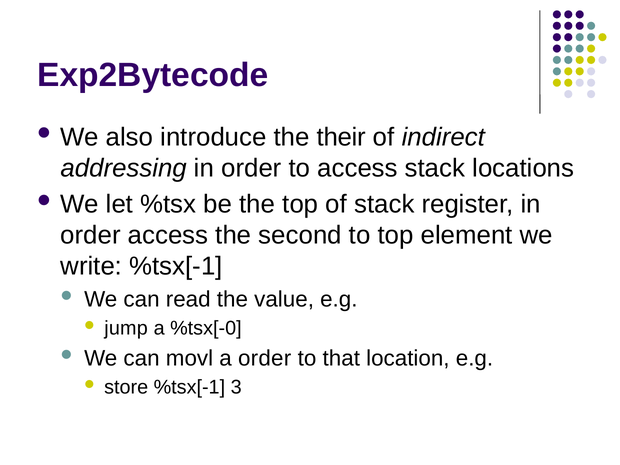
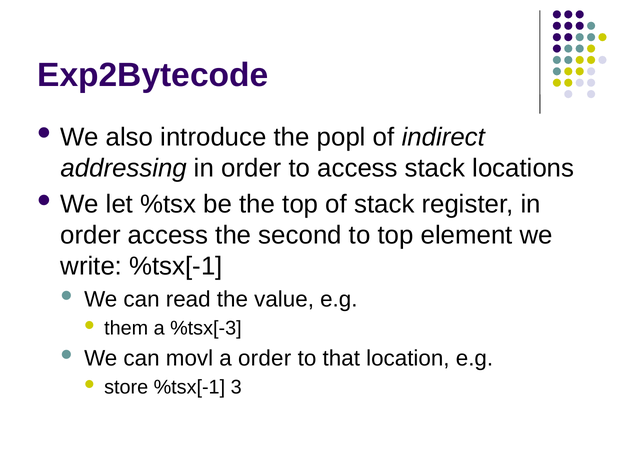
their: their -> popl (341, 137)
jump: jump -> them (126, 328)
%tsx[-0: %tsx[-0 -> %tsx[-3 (206, 328)
